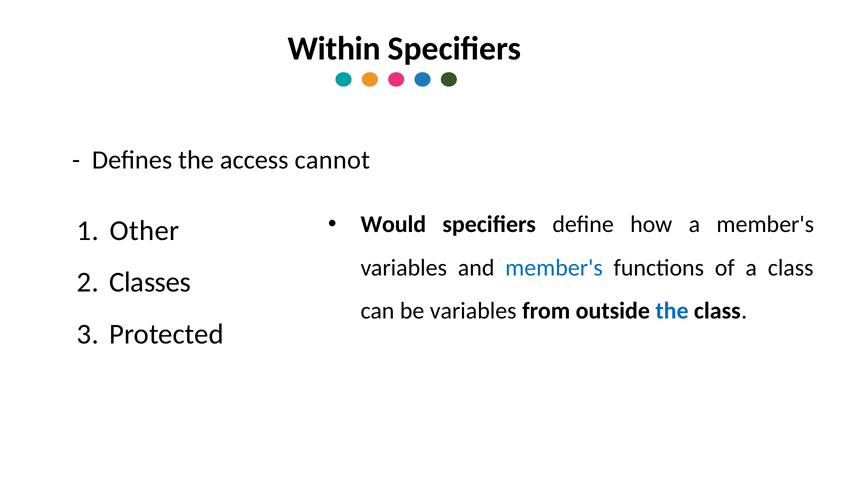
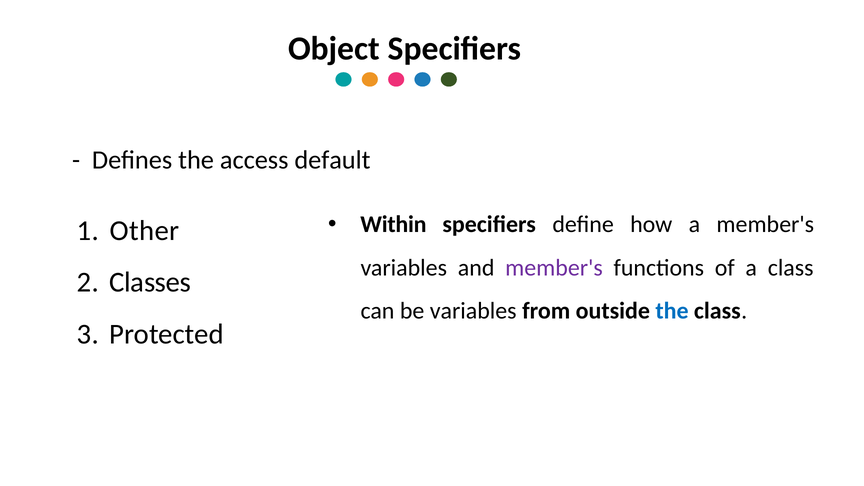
Within: Within -> Object (334, 49)
cannot: cannot -> default (332, 160)
Would: Would -> Within (393, 224)
member's colour: blue -> purple (554, 268)
